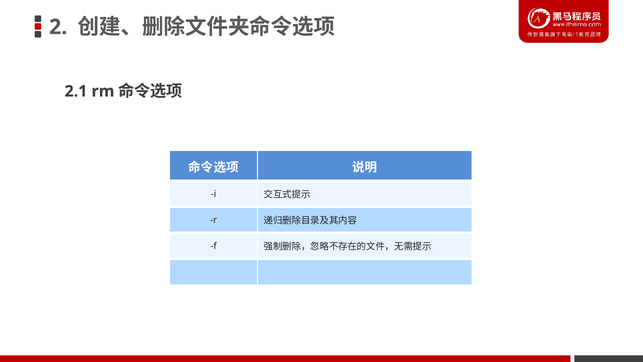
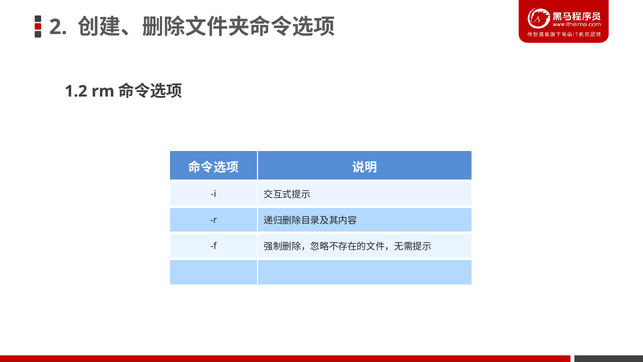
2.1: 2.1 -> 1.2 (76, 91)
